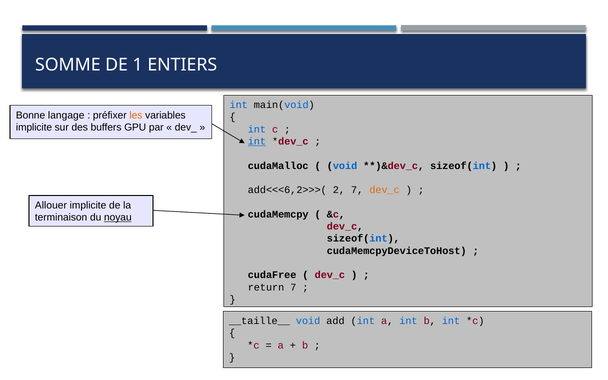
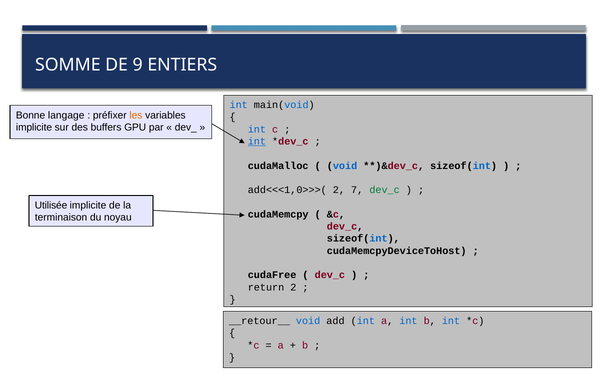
1: 1 -> 9 (138, 65)
add<<<6,2>>>(: add<<<6,2>>>( -> add<<<1,0>>>( (287, 190)
dev_c colour: orange -> green (385, 190)
Allouer: Allouer -> Utilisée (51, 205)
noyau underline: present -> none (118, 217)
return 7: 7 -> 2 (293, 287)
__taille__: __taille__ -> __retour__ (259, 321)
